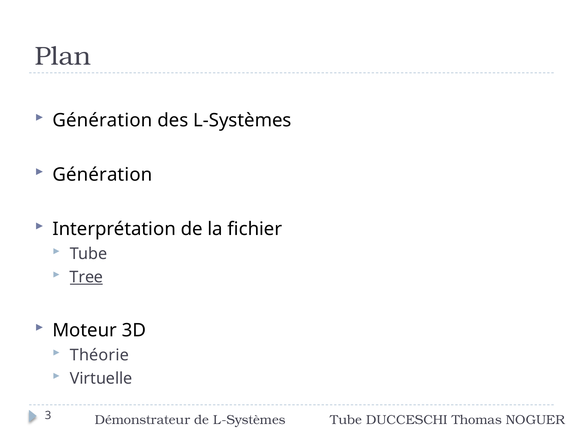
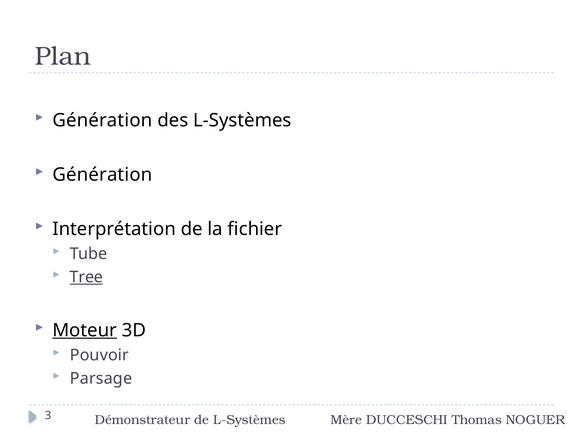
Moteur underline: none -> present (85, 330)
Théorie: Théorie -> Pouvoir (99, 355)
Virtuelle: Virtuelle -> Parsage (101, 379)
3 Tube: Tube -> Mère (346, 420)
